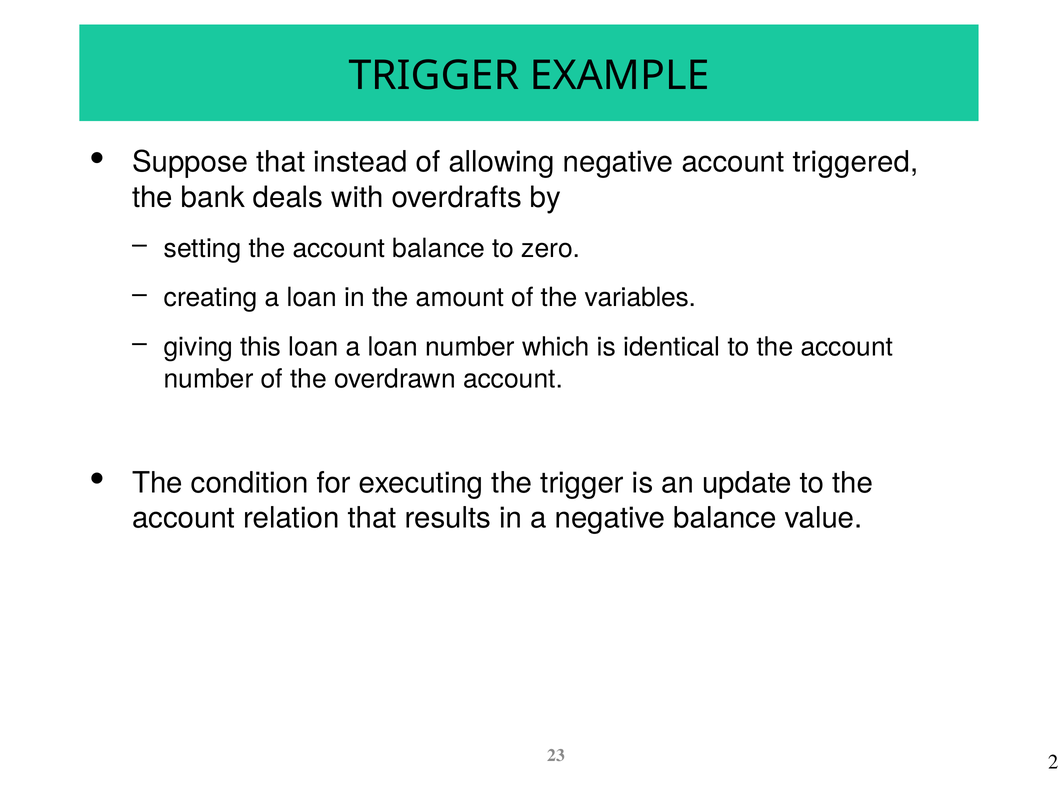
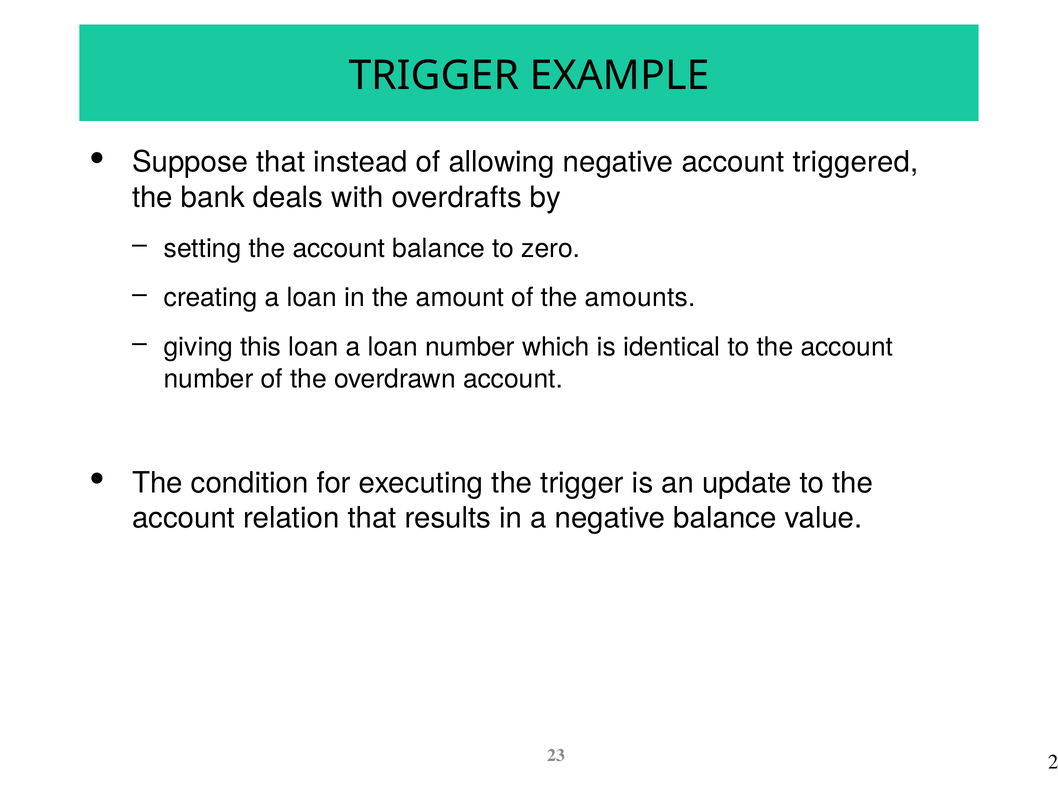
variables: variables -> amounts (640, 298)
